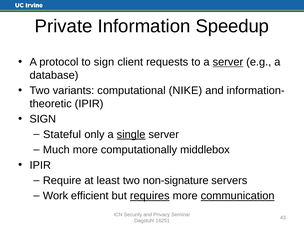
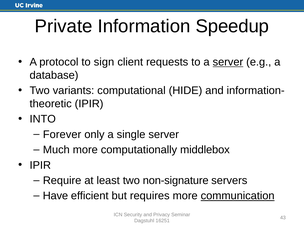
NIKE: NIKE -> HIDE (185, 91)
SIGN: SIGN -> INTO (43, 119)
Stateful: Stateful -> Forever (62, 134)
single underline: present -> none (131, 134)
Work: Work -> Have (55, 196)
requires underline: present -> none (150, 196)
